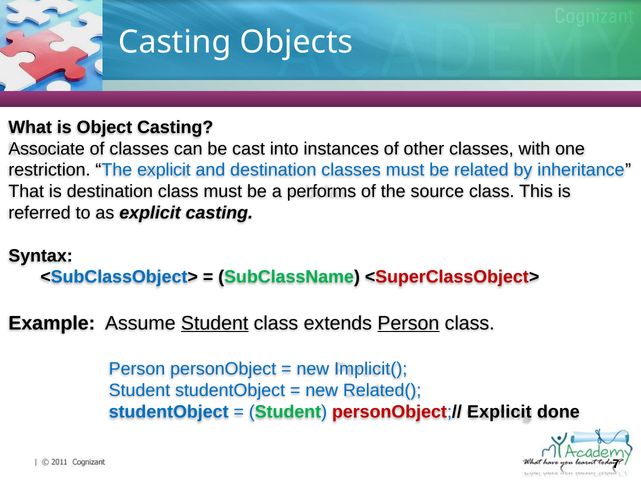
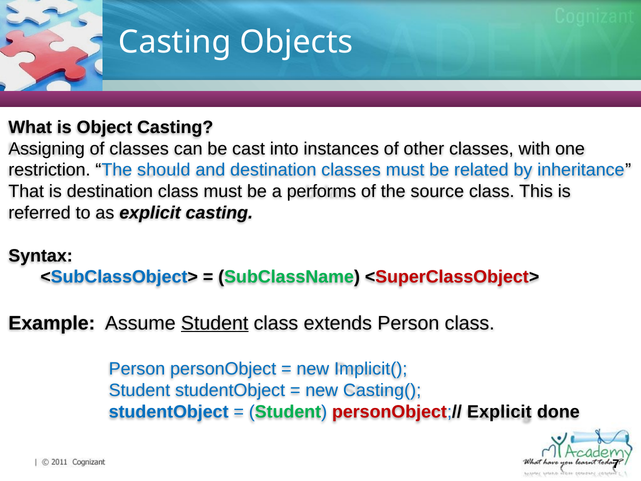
Associate: Associate -> Assigning (47, 149)
The explicit: explicit -> should (164, 170)
Person underline: present -> none (408, 323)
Related(: Related( -> Casting( (382, 390)
